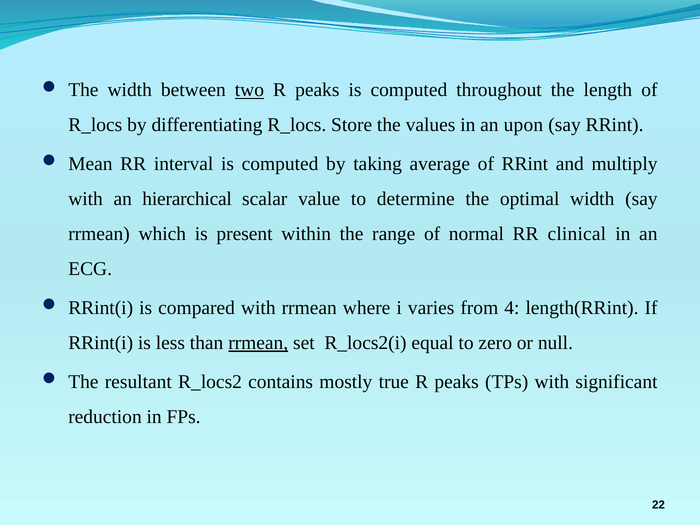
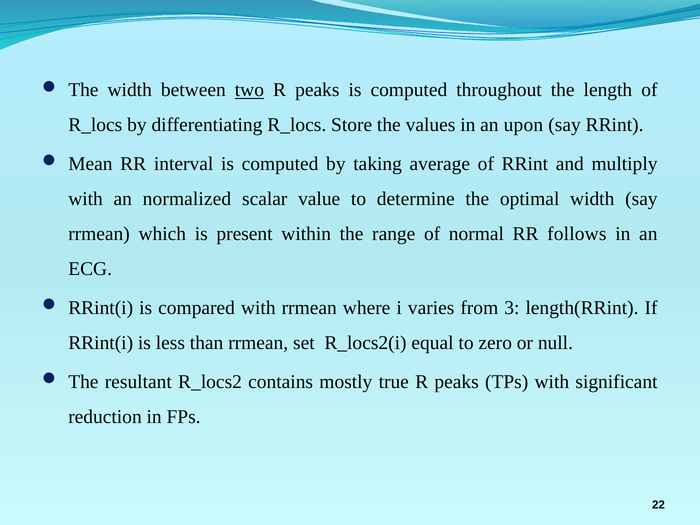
hierarchical: hierarchical -> normalized (187, 199)
clinical: clinical -> follows (577, 234)
4: 4 -> 3 (512, 308)
rrmean underline: present -> none (258, 343)
